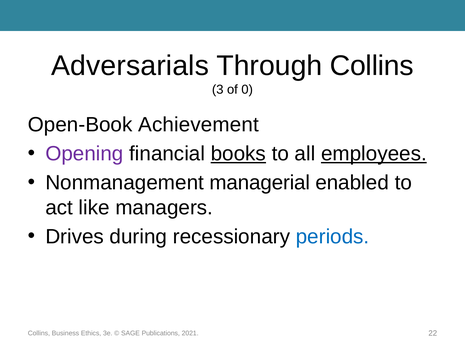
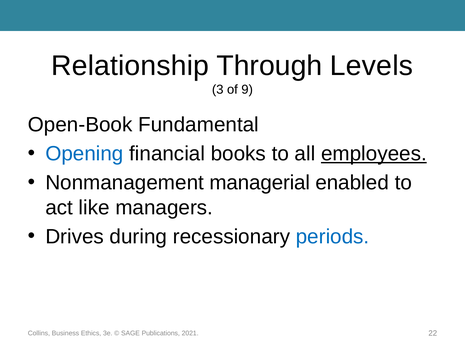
Adversarials: Adversarials -> Relationship (130, 66)
Through Collins: Collins -> Levels (371, 66)
0: 0 -> 9 (247, 90)
Achievement: Achievement -> Fundamental (199, 125)
Opening colour: purple -> blue (84, 154)
books underline: present -> none (238, 154)
